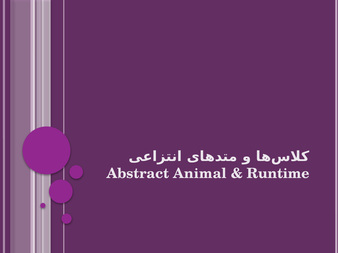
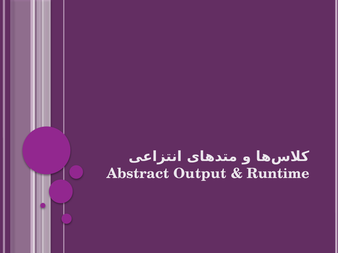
Animal: Animal -> Output (200, 174)
